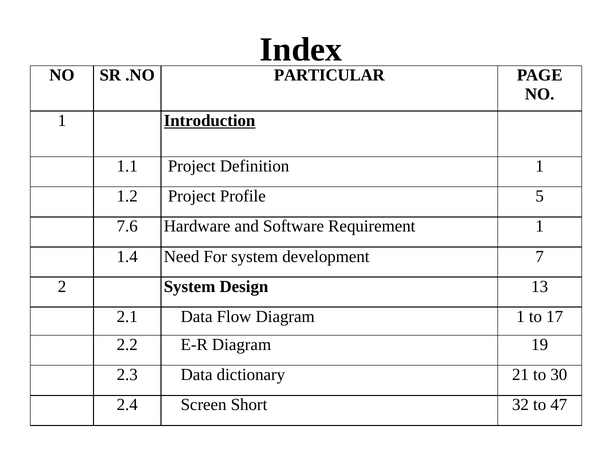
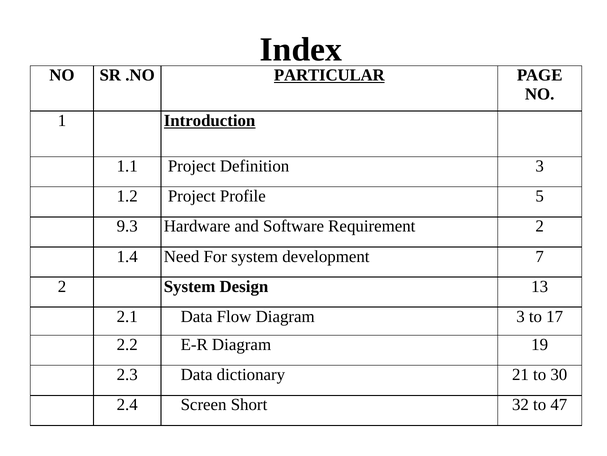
PARTICULAR underline: none -> present (329, 75)
Definition 1: 1 -> 3 (540, 166)
7.6: 7.6 -> 9.3 (127, 226)
Requirement 1: 1 -> 2 (540, 226)
Diagram 1: 1 -> 3 (521, 316)
